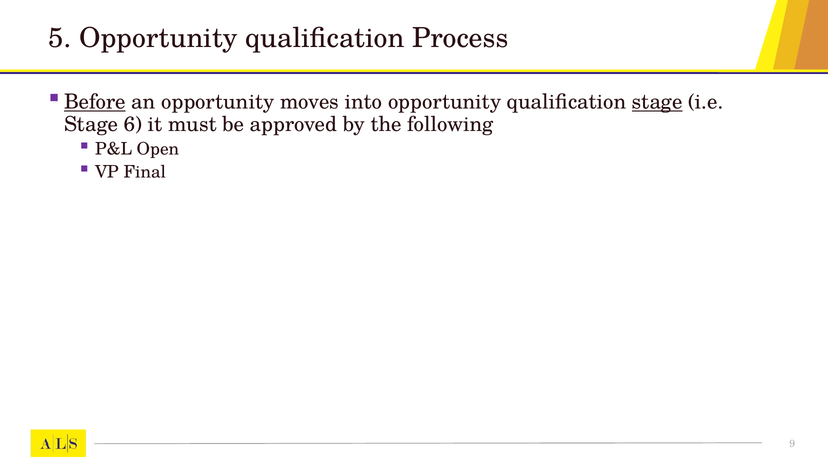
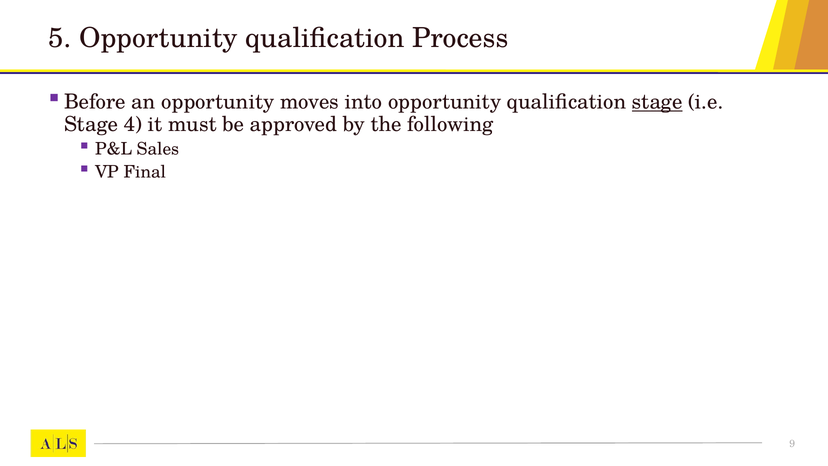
Before underline: present -> none (95, 102)
6: 6 -> 4 (133, 124)
Open: Open -> Sales (158, 149)
